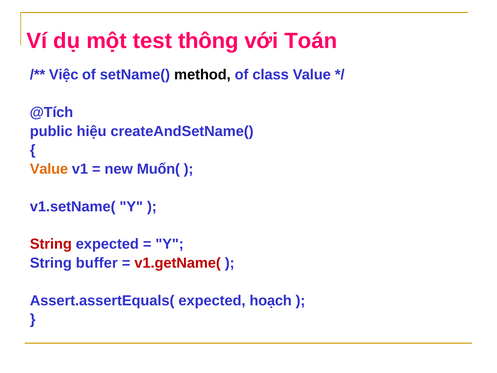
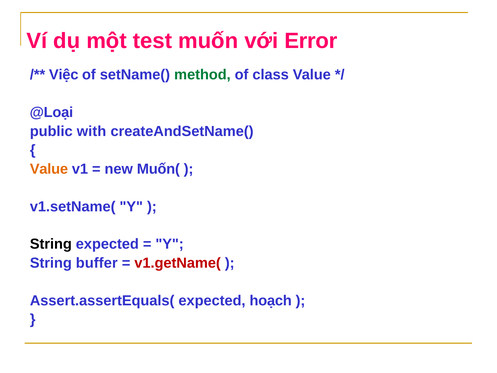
thông: thông -> muốn (208, 41)
Toán: Toán -> Error (311, 41)
method colour: black -> green (202, 75)
@Tích: @Tích -> @Loại (51, 112)
hiệu: hiệu -> with (92, 131)
String colour: red -> black (51, 244)
